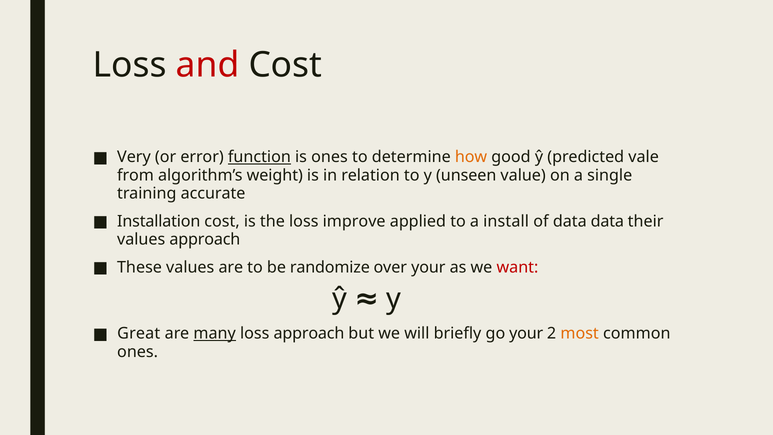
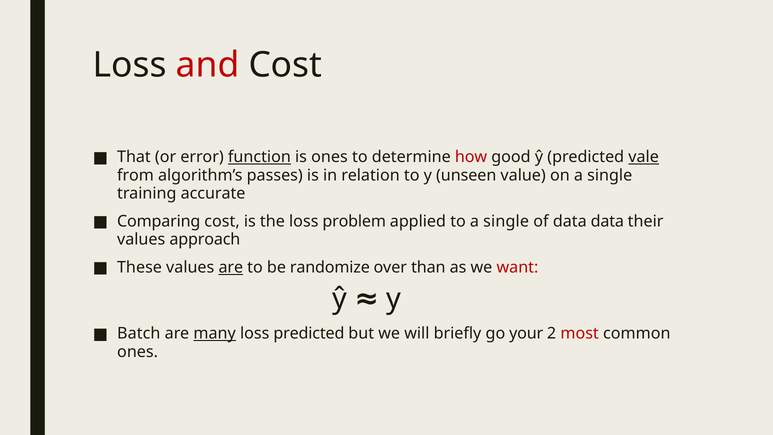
Very: Very -> That (134, 157)
how colour: orange -> red (471, 157)
vale underline: none -> present (644, 157)
weight: weight -> passes (275, 175)
Installation: Installation -> Comparing (159, 221)
improve: improve -> problem (354, 221)
to a install: install -> single (506, 221)
are underline: none -> present (231, 267)
over your: your -> than (428, 267)
Great: Great -> Batch (139, 333)
loss approach: approach -> predicted (309, 333)
most colour: orange -> red (580, 333)
